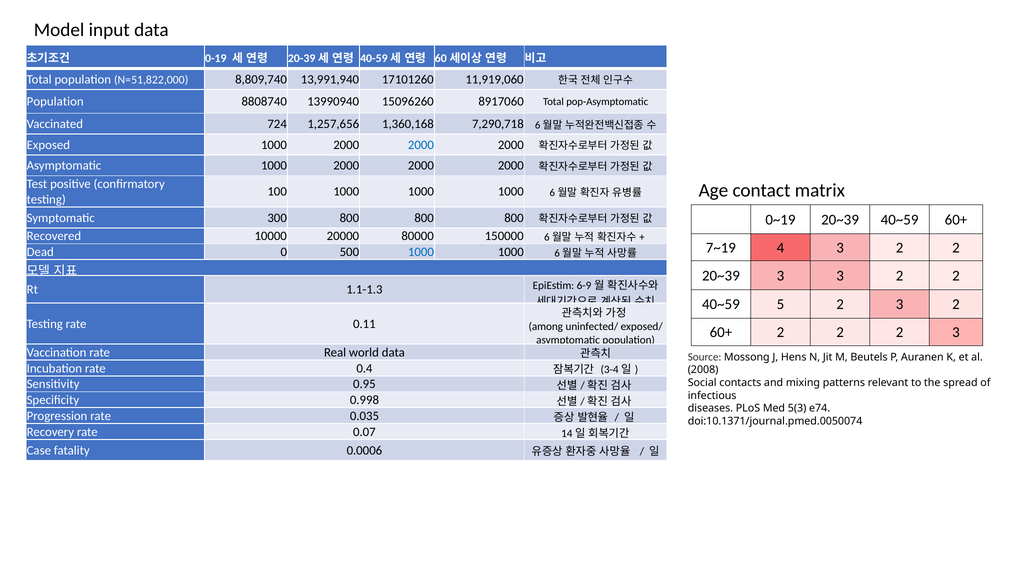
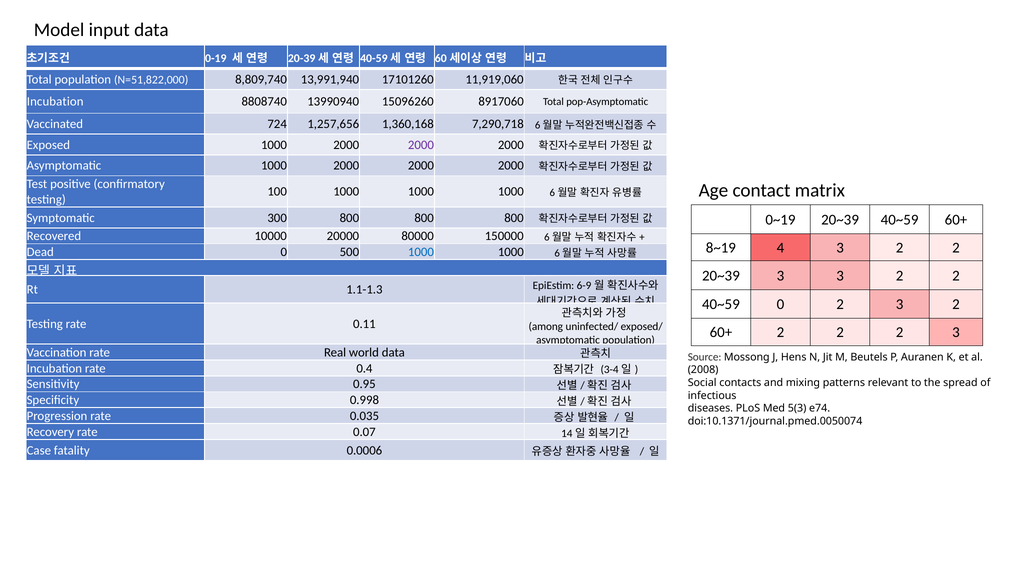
Population: Population -> Incubation (55, 102)
2000 colour: blue -> purple (421, 145)
7~19: 7~19 -> 8~19 (721, 247)
40~59 5: 5 -> 0 (780, 304)
